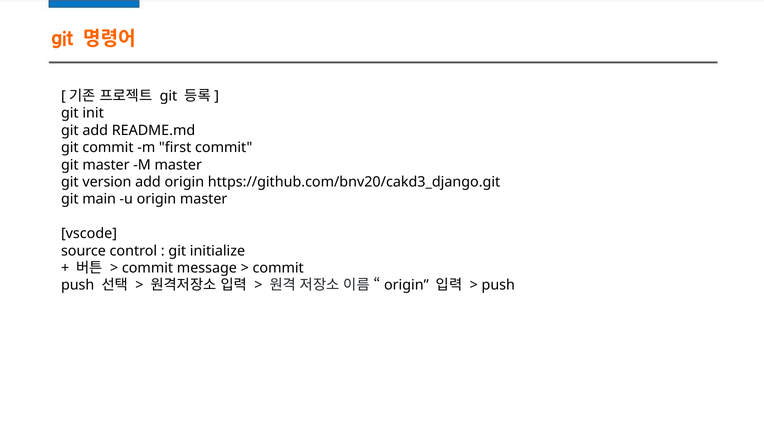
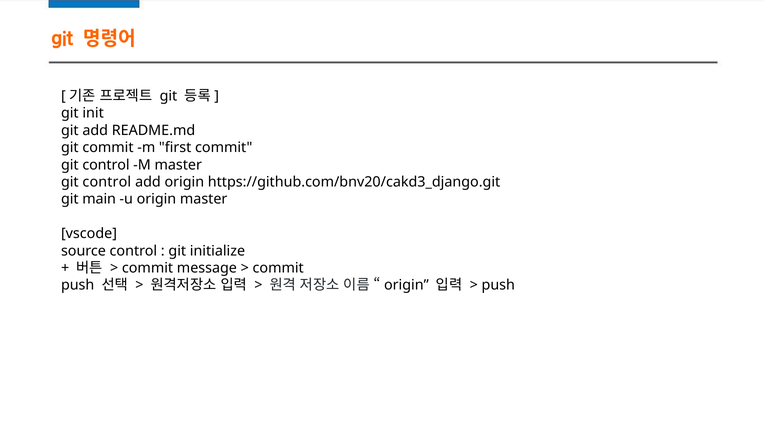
master: master -> control (106, 165)
version: version -> control (107, 182)
